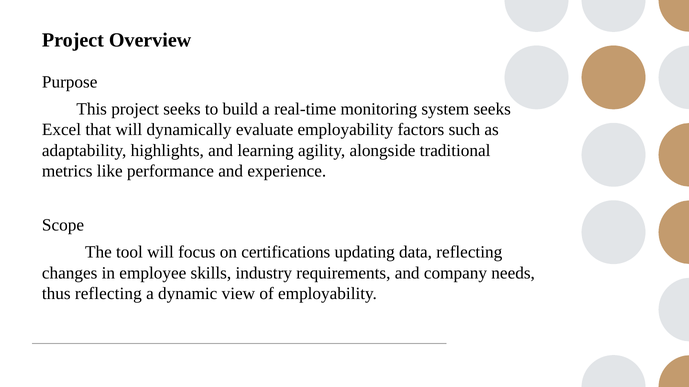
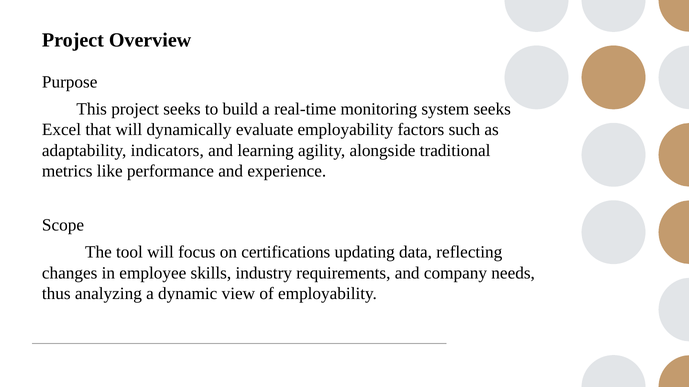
highlights: highlights -> indicators (167, 151)
thus reflecting: reflecting -> analyzing (108, 294)
